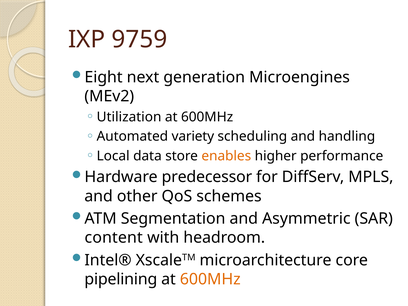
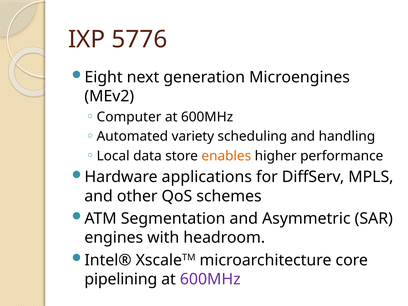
9759: 9759 -> 5776 (139, 39)
Utilization: Utilization -> Computer (129, 117)
predecessor: predecessor -> applications (207, 177)
content: content -> engines (114, 238)
600MHz colour: orange -> purple (210, 279)
